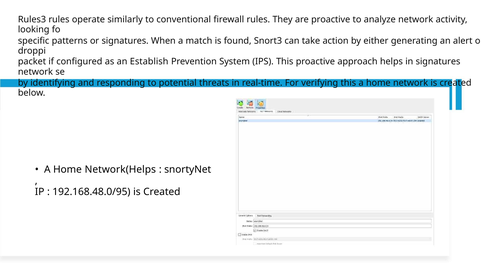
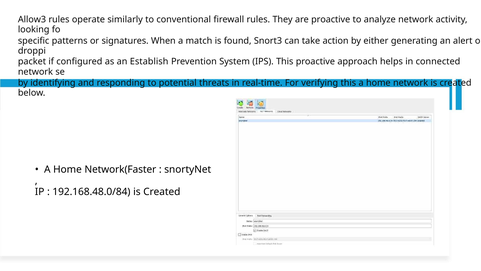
Rules3: Rules3 -> Allow3 (32, 20)
in signatures: signatures -> connected (438, 62)
Network(Helps: Network(Helps -> Network(Faster (120, 169)
192.168.48.0/95: 192.168.48.0/95 -> 192.168.48.0/84 (91, 191)
